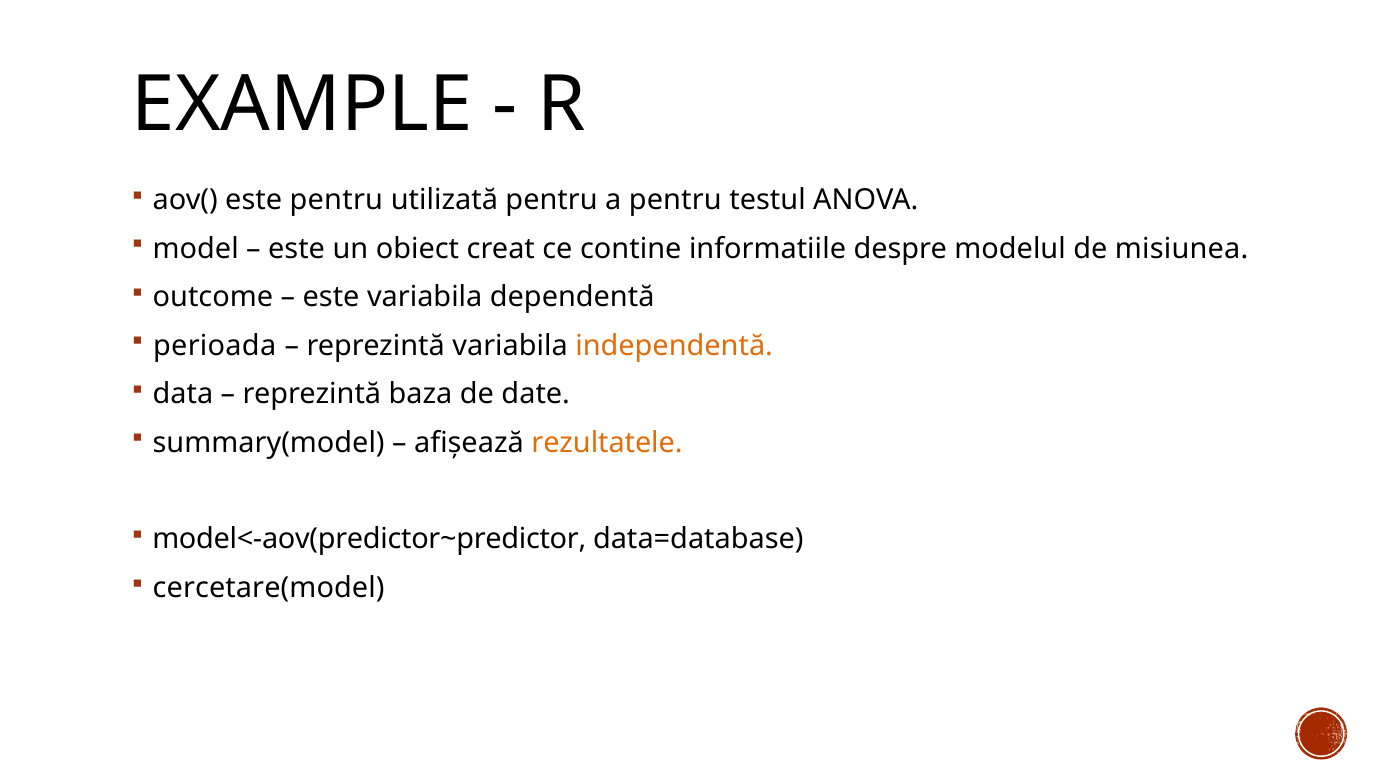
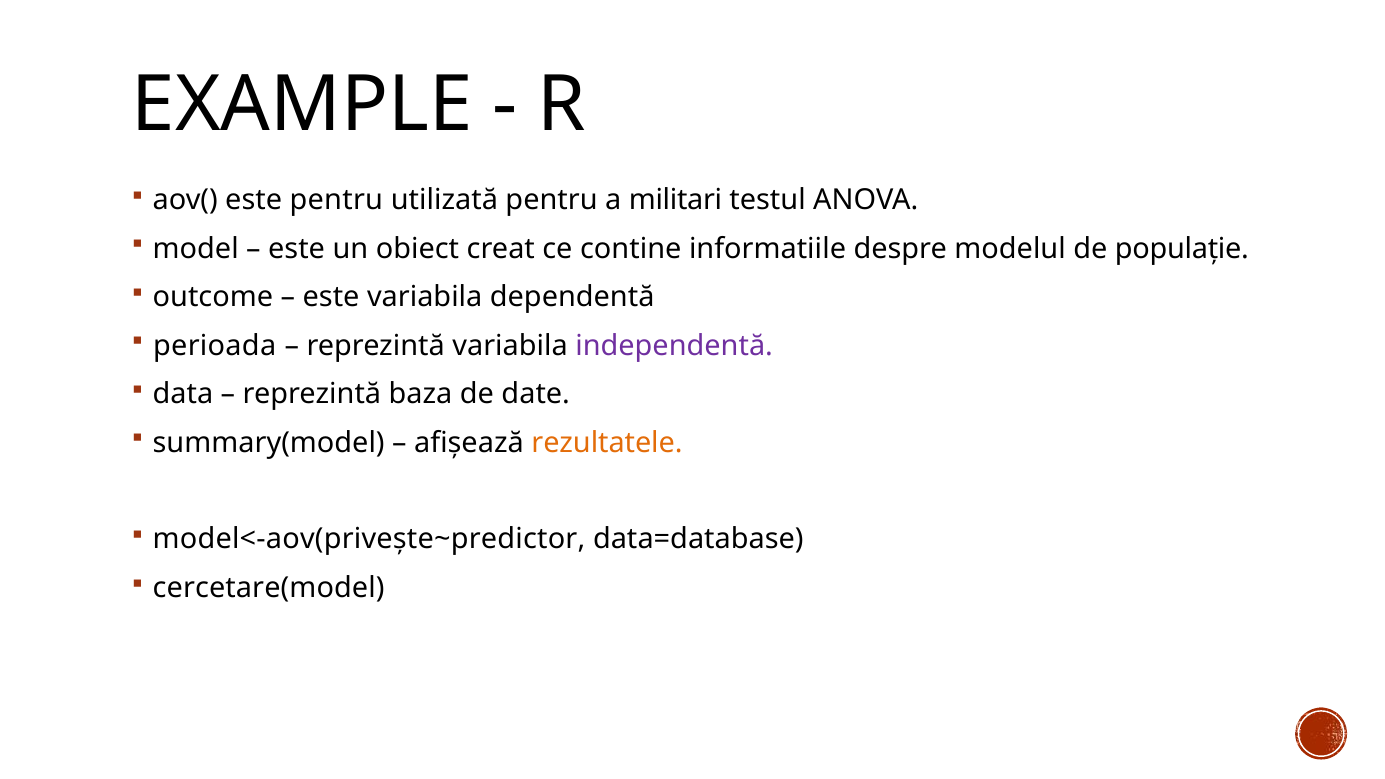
a pentru: pentru -> militari (676, 200)
misiunea: misiunea -> populație (1182, 249)
independentă colour: orange -> purple (674, 346)
model<-aov(predictor~predictor: model<-aov(predictor~predictor -> model<-aov(privește~predictor (369, 539)
